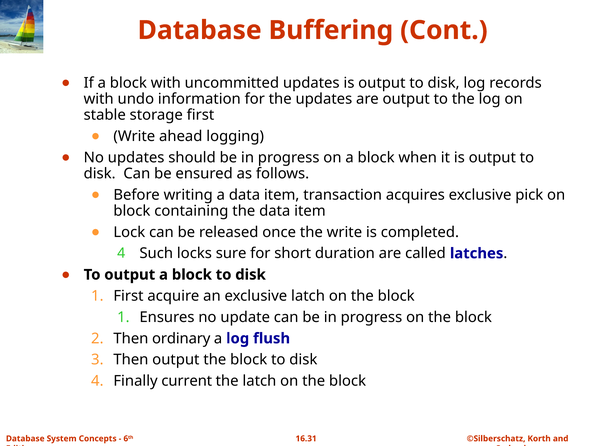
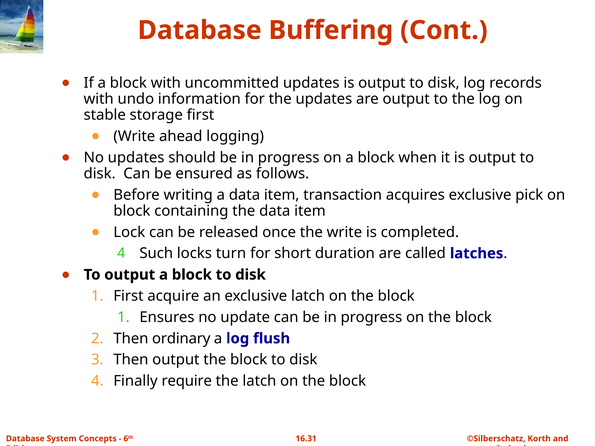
sure: sure -> turn (231, 254)
current: current -> require (187, 381)
